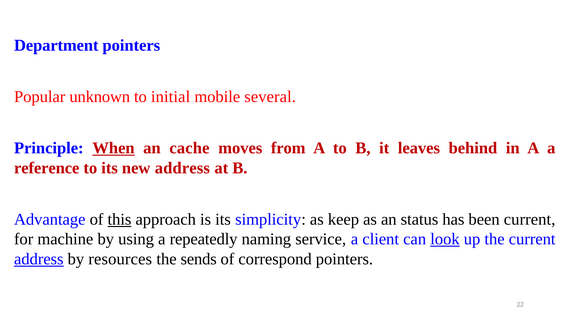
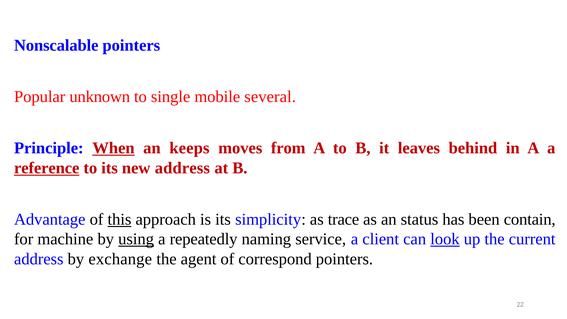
Department: Department -> Nonscalable (56, 45)
initial: initial -> single (171, 97)
cache: cache -> keeps (189, 148)
reference underline: none -> present (47, 168)
keep: keep -> trace (344, 219)
been current: current -> contain (530, 219)
using underline: none -> present (136, 239)
address underline: present -> none (39, 259)
resources: resources -> exchange (120, 259)
sends: sends -> agent (199, 259)
